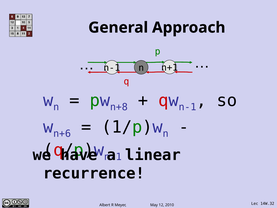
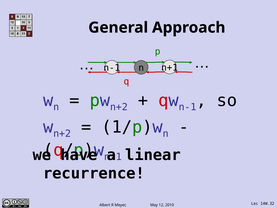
n+8: n+8 -> n+2 (119, 107)
n+6: n+6 -> n+2 (62, 133)
